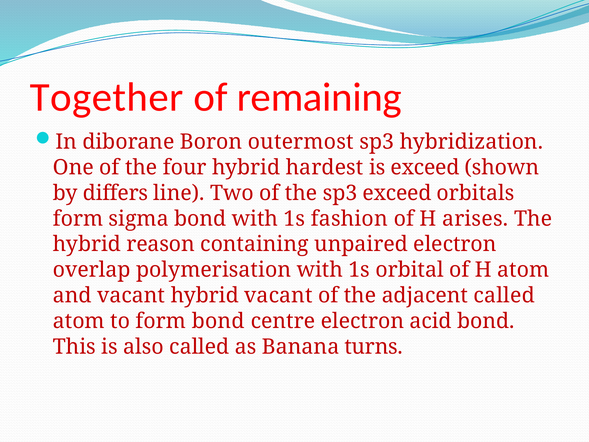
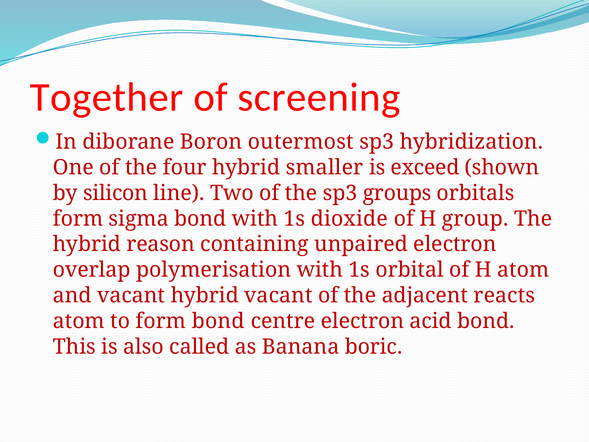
remaining: remaining -> screening (319, 97)
hardest: hardest -> smaller (325, 167)
differs: differs -> silicon (116, 193)
sp3 exceed: exceed -> groups (397, 193)
fashion: fashion -> dioxide (349, 219)
arises: arises -> group (475, 219)
adjacent called: called -> reacts (504, 295)
turns: turns -> boric (374, 346)
